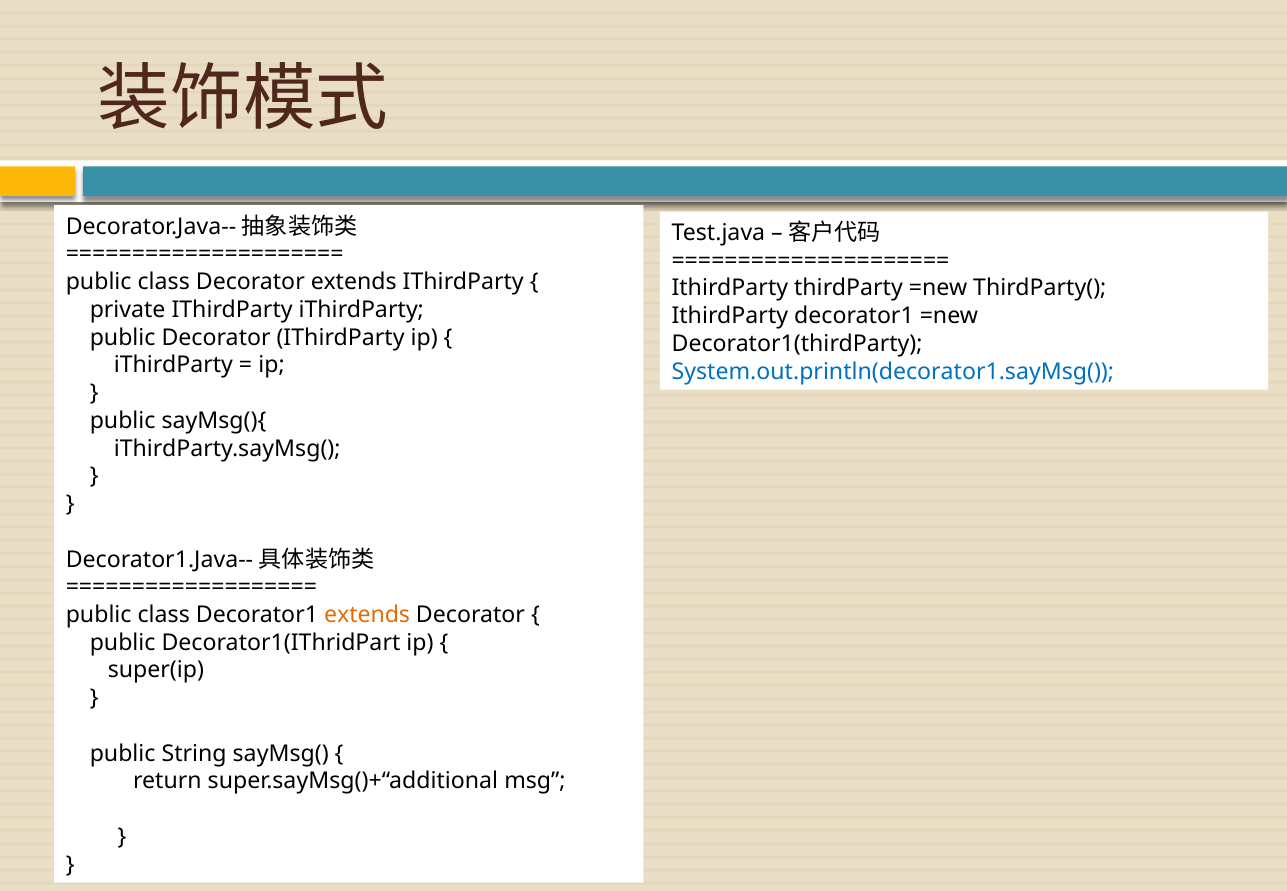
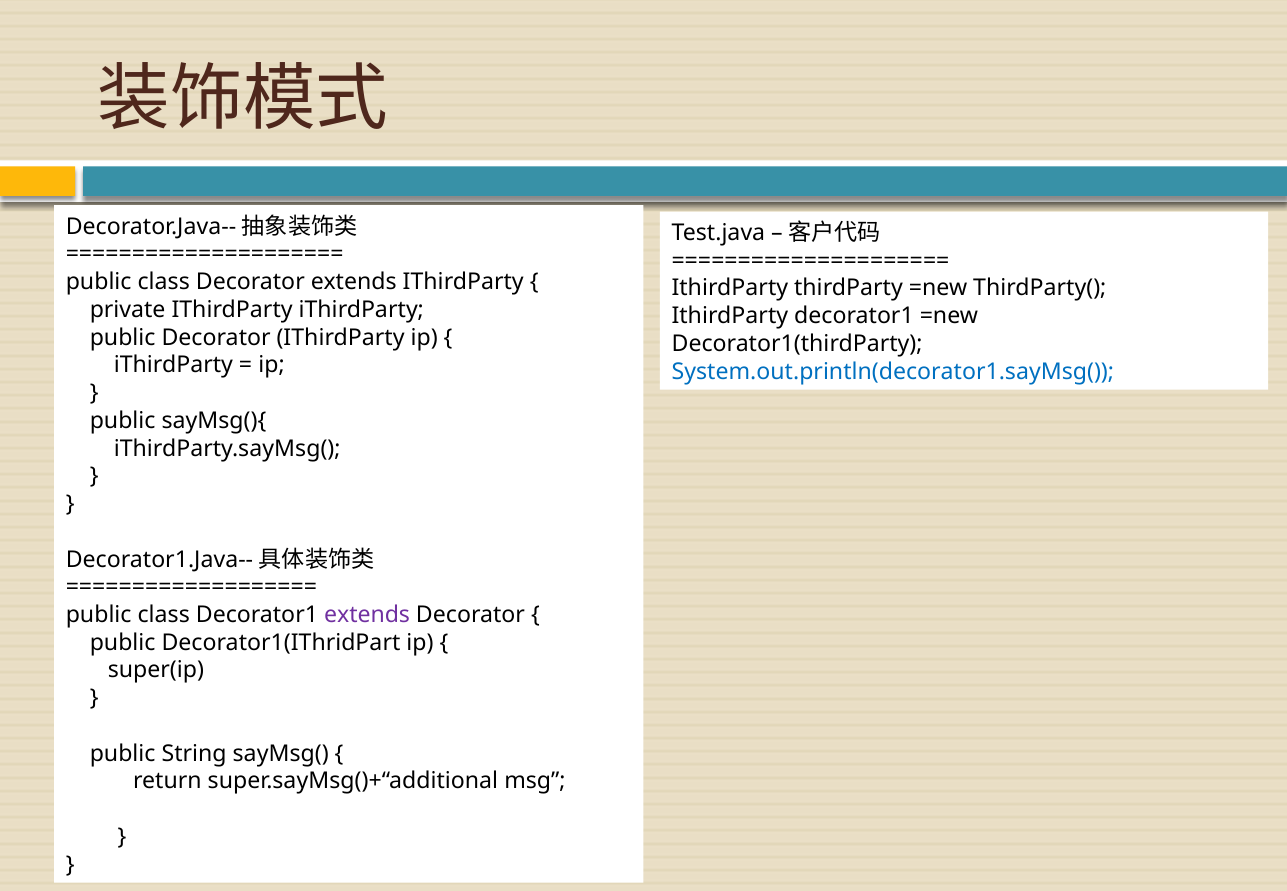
extends colour: orange -> purple (367, 615)
